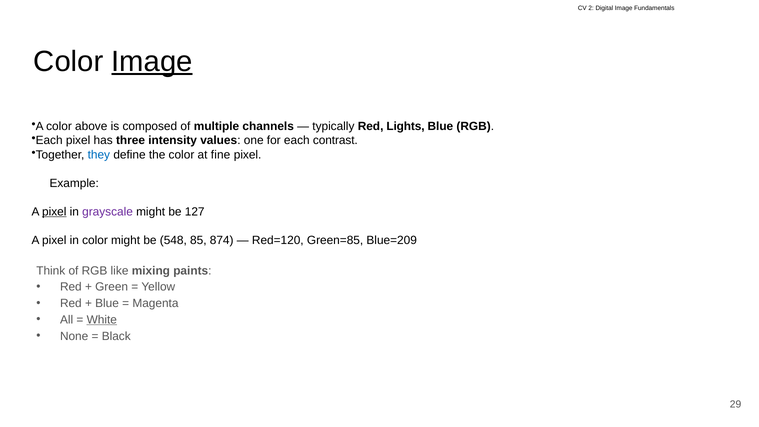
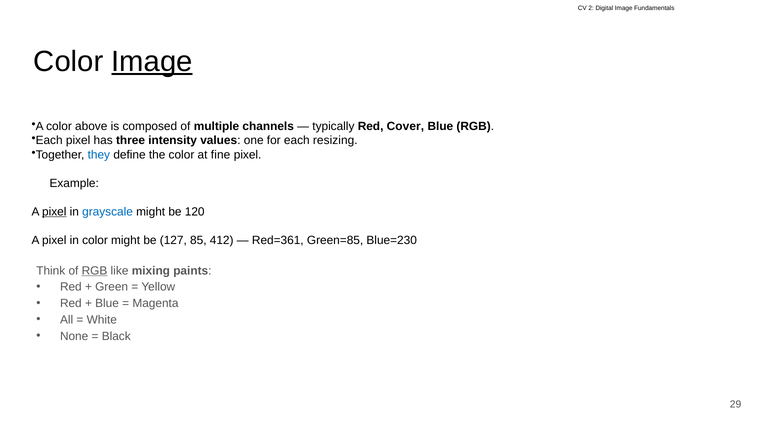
Lights: Lights -> Cover (405, 126)
contrast: contrast -> resizing (335, 140)
grayscale colour: purple -> blue (108, 212)
127: 127 -> 120 (195, 212)
548: 548 -> 127 (173, 240)
874: 874 -> 412 (222, 240)
Red=120: Red=120 -> Red=361 (278, 240)
Blue=209: Blue=209 -> Blue=230 (392, 240)
RGB underline: none -> present (95, 271)
White underline: present -> none (102, 320)
